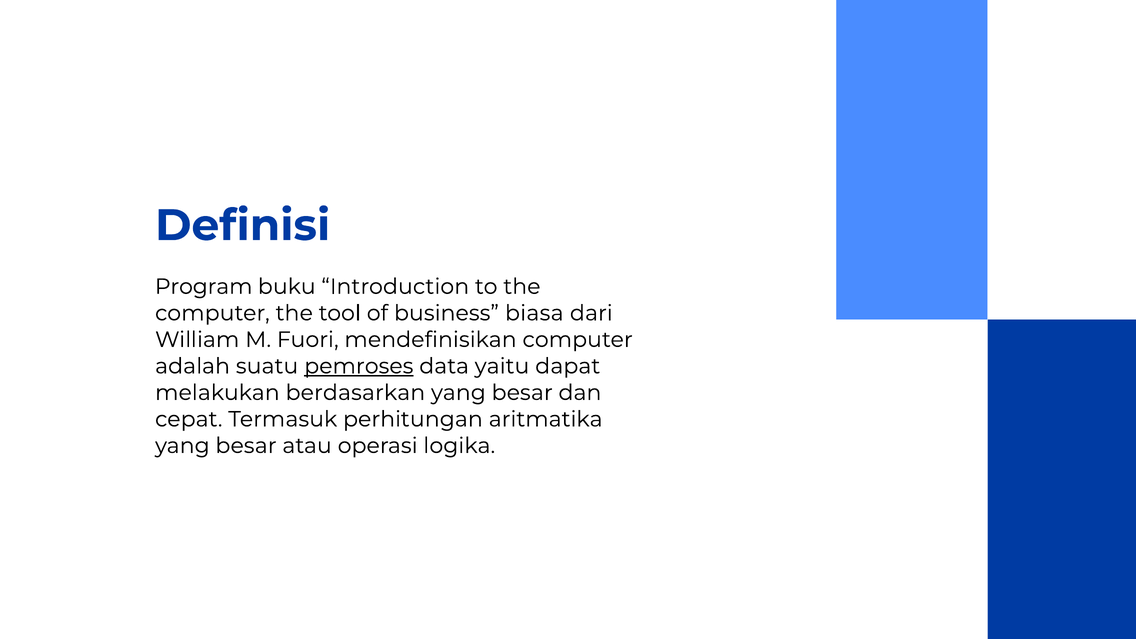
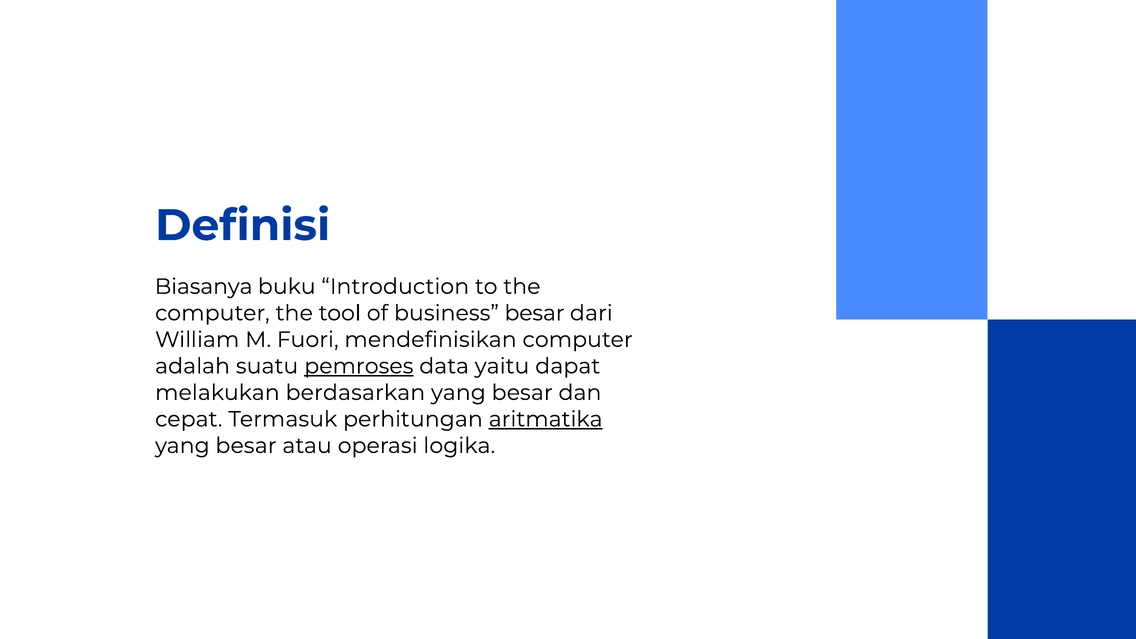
Program: Program -> Biasanya (204, 287)
business biasa: biasa -> besar (535, 313)
aritmatika underline: none -> present (546, 419)
